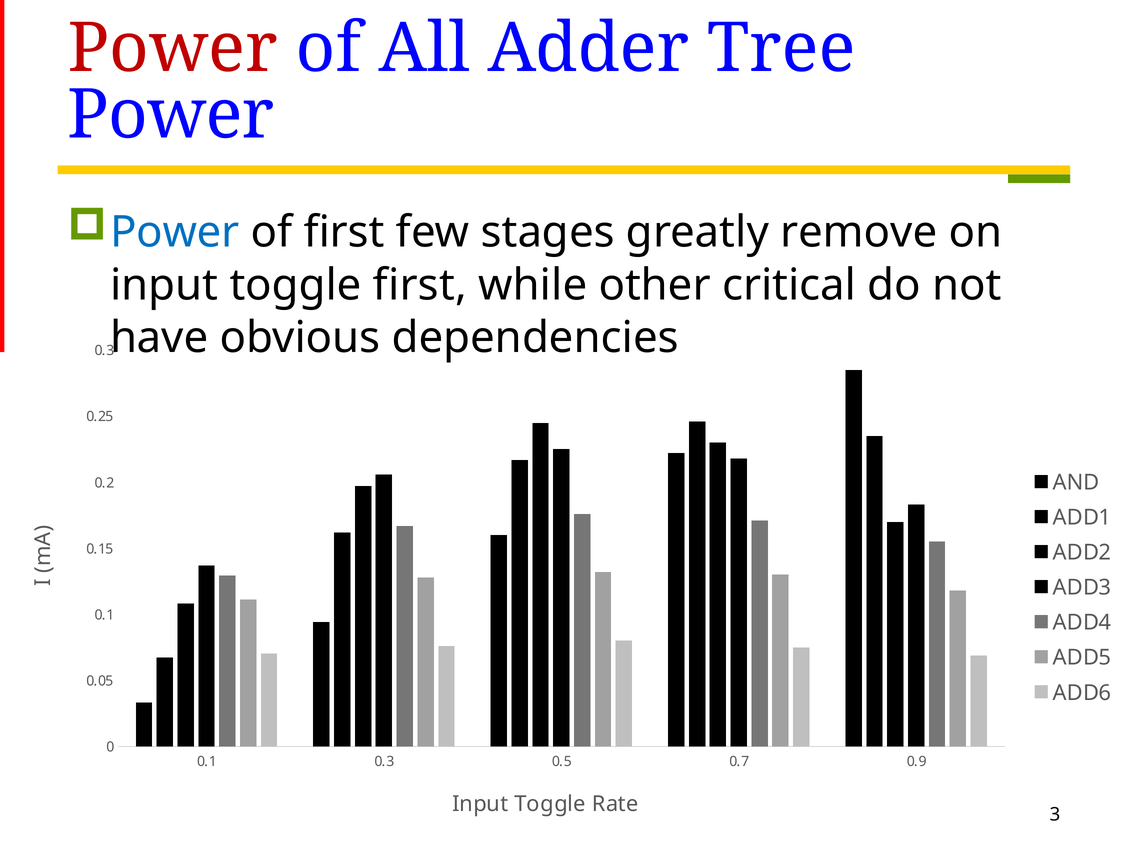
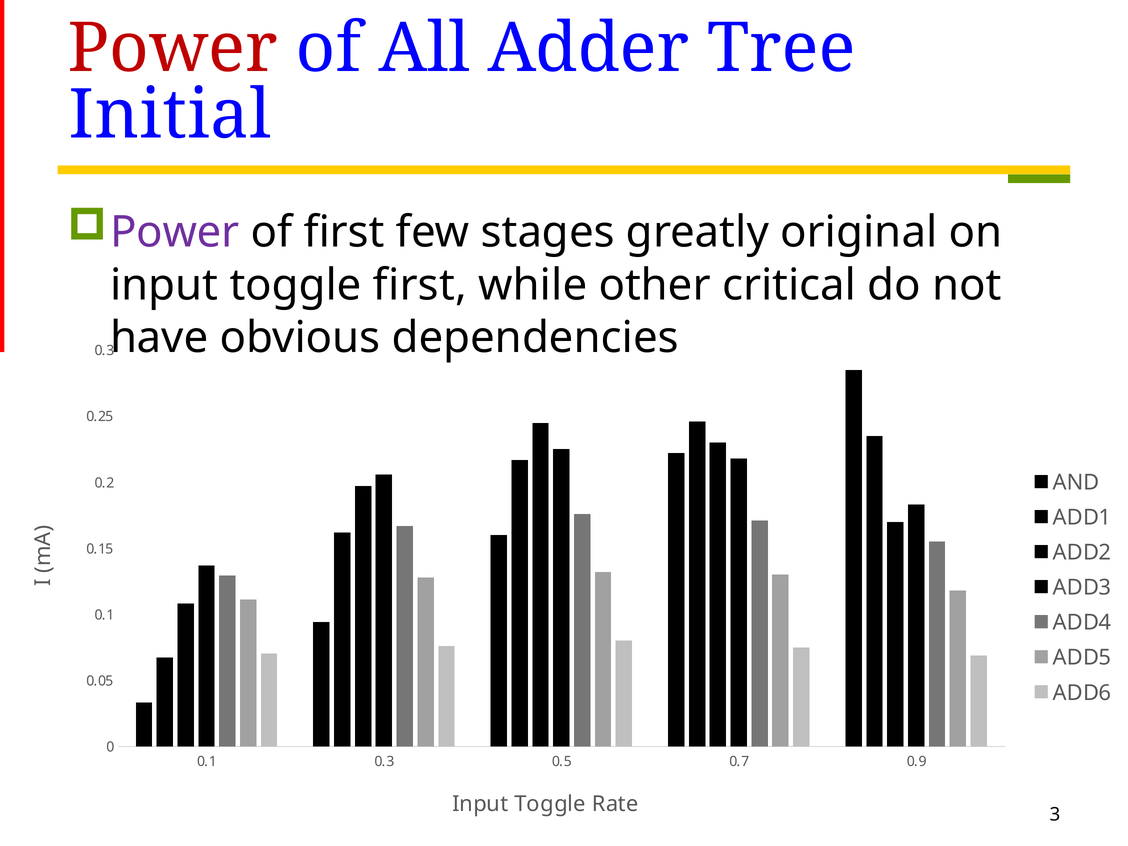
Power: Power -> Initial (170, 115)
Power colour: blue -> purple (175, 232)
remove: remove -> original (859, 232)
